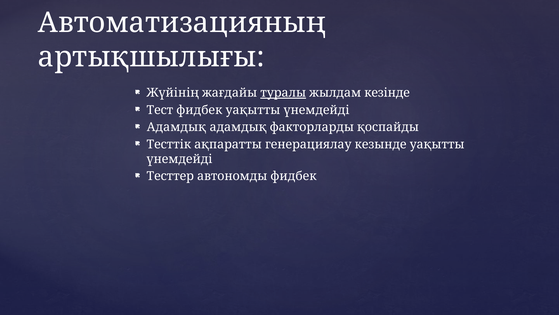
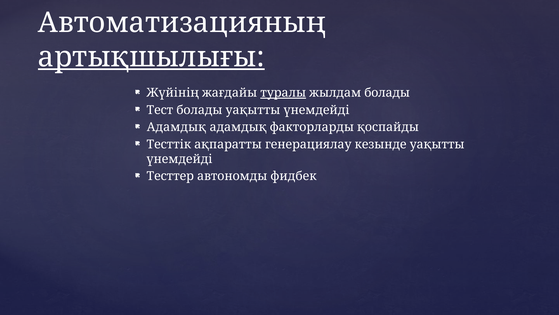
артықшылығы underline: none -> present (151, 57)
жылдам кезінде: кезінде -> болады (387, 93)
Тест фидбек: фидбек -> болады (199, 110)
